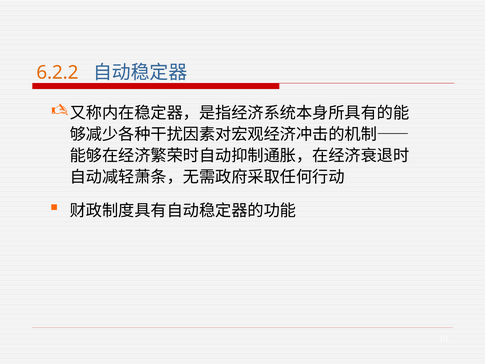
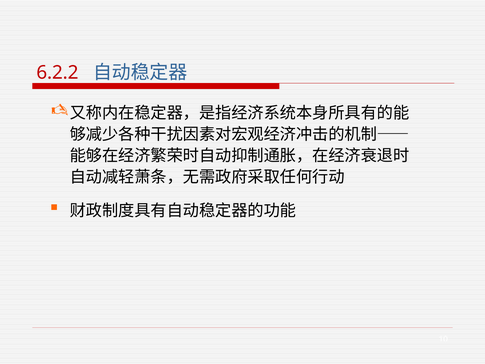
6.2.2 colour: orange -> red (58, 73)
